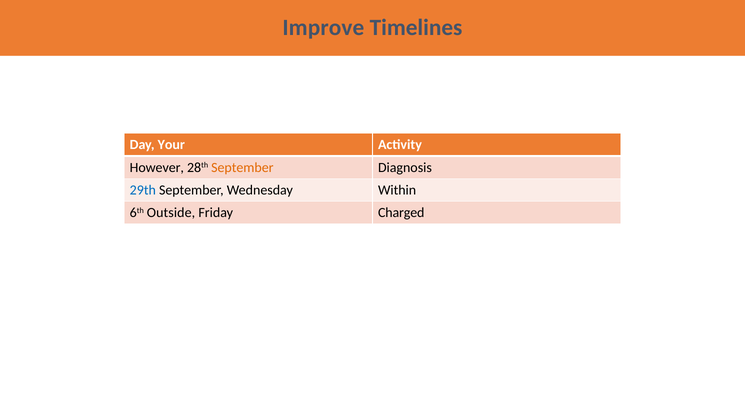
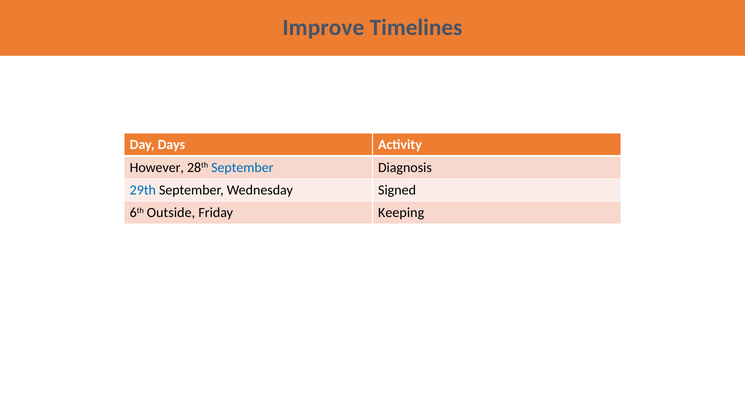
Your: Your -> Days (171, 145)
September colour: orange -> blue (242, 168)
Within: Within -> Signed (397, 190)
Charged: Charged -> Keeping (401, 213)
